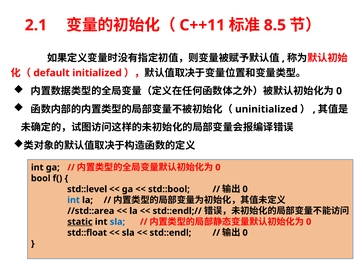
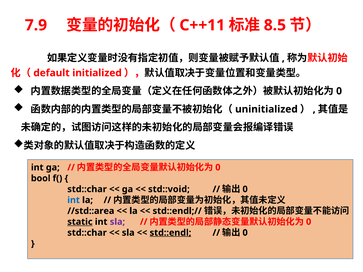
2.1: 2.1 -> 7.9 (36, 25)
std::level: std::level -> std::char (87, 189)
std::bool: std::bool -> std::void (169, 189)
sla colour: blue -> purple (117, 222)
std::float: std::float -> std::char (87, 233)
std::endl underline: none -> present (170, 233)
